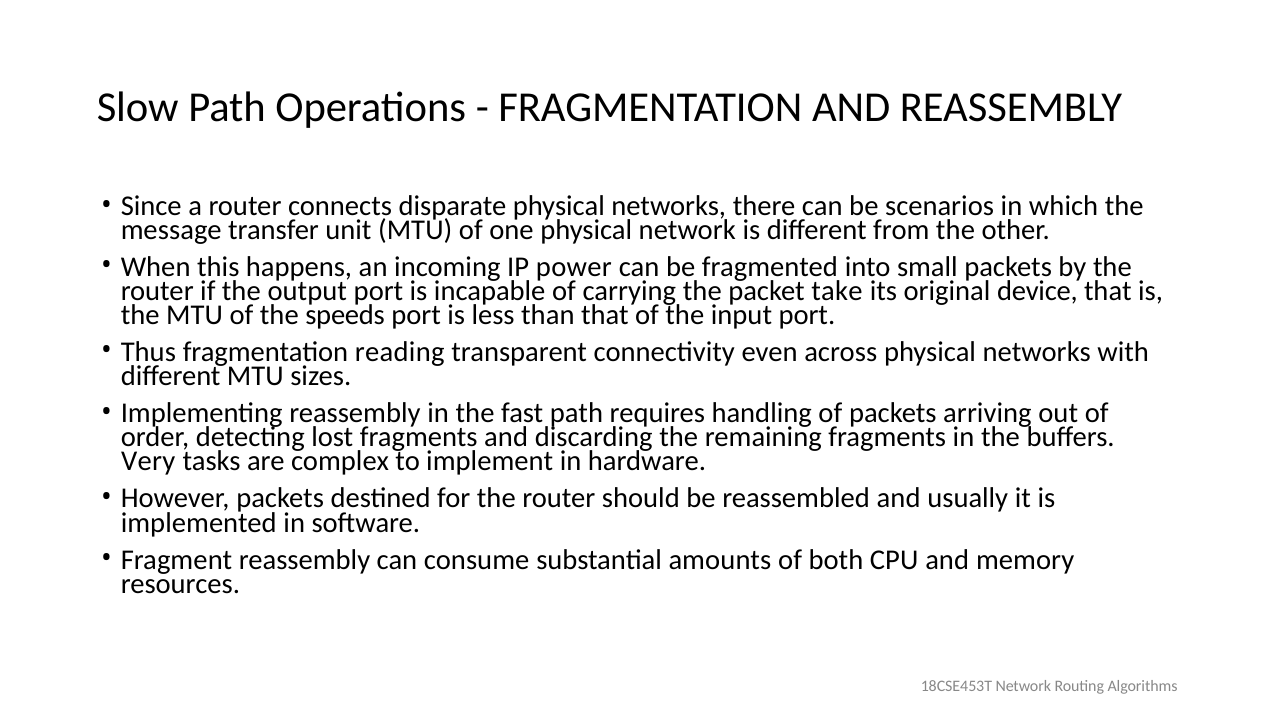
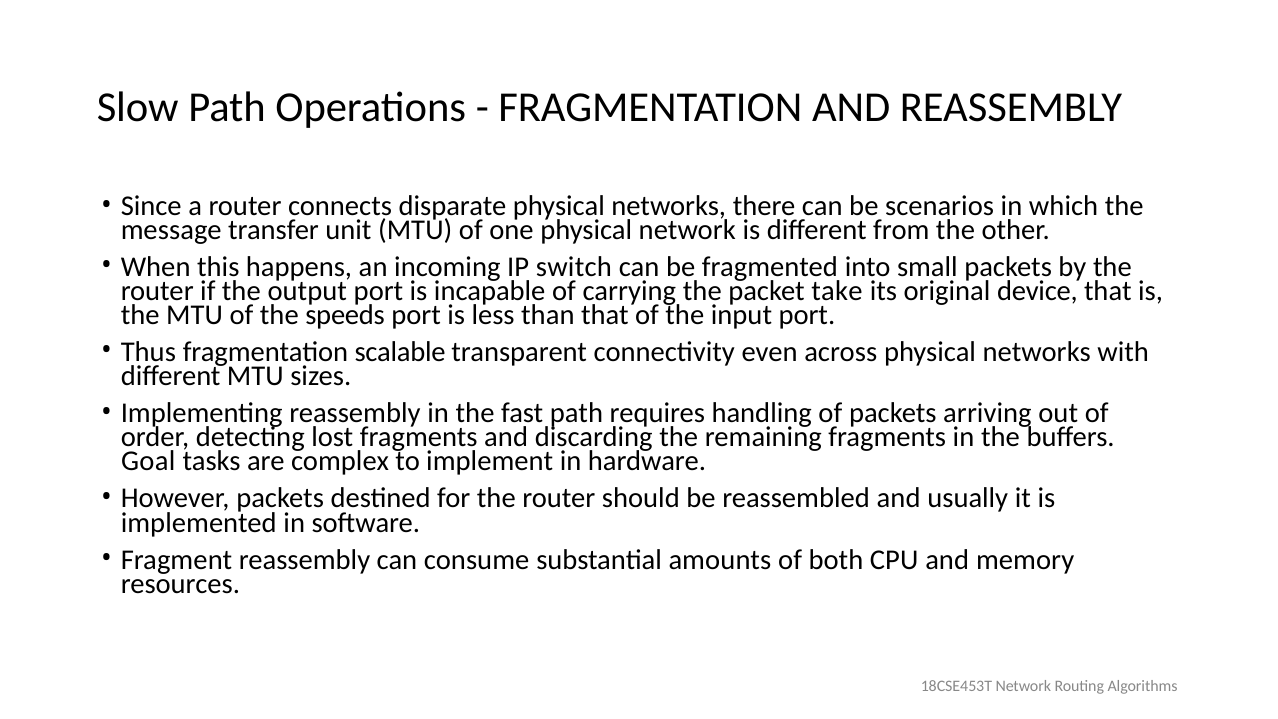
power: power -> switch (574, 267)
reading: reading -> scalable (400, 352)
Very: Very -> Goal (148, 461)
